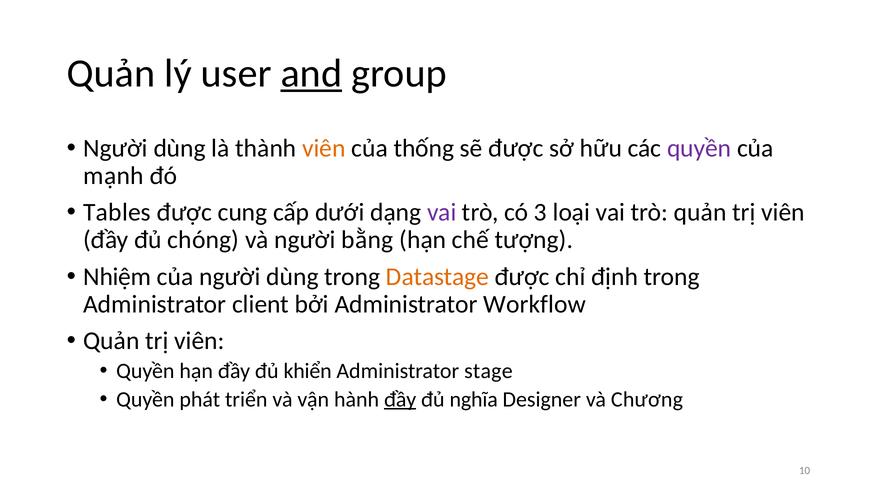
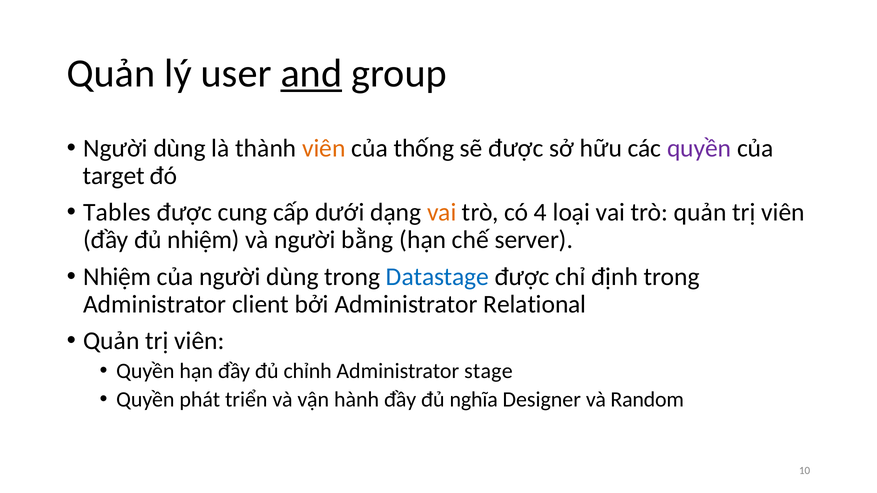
mạnh: mạnh -> target (114, 176)
vai colour: purple -> orange (442, 213)
3: 3 -> 4 (540, 213)
đủ chóng: chóng -> nhiệm (204, 240)
tượng: tượng -> server (534, 240)
Datastage colour: orange -> blue (438, 277)
Workflow: Workflow -> Relational (535, 304)
khiển: khiển -> chỉnh (308, 371)
đầy underline: present -> none (400, 400)
Chương: Chương -> Random (647, 400)
